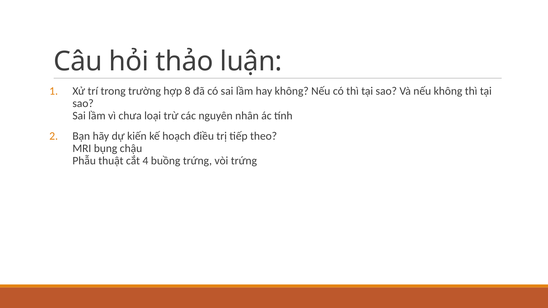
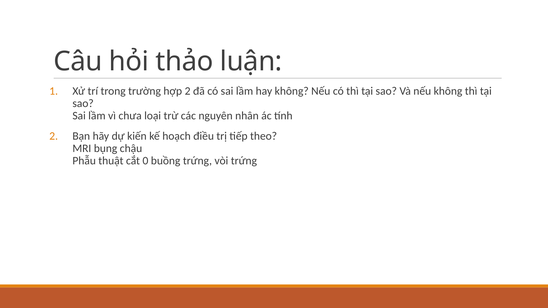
hợp 8: 8 -> 2 (188, 91)
4: 4 -> 0 (145, 161)
